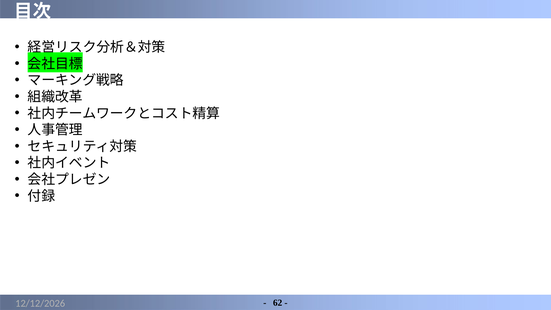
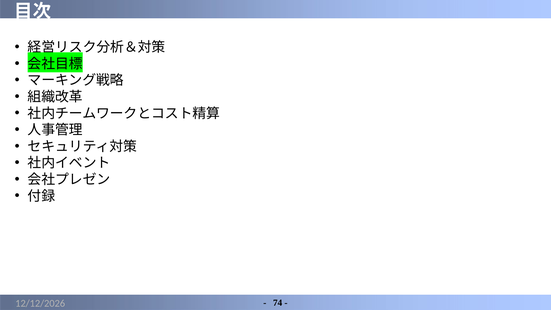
62: 62 -> 74 (278, 303)
